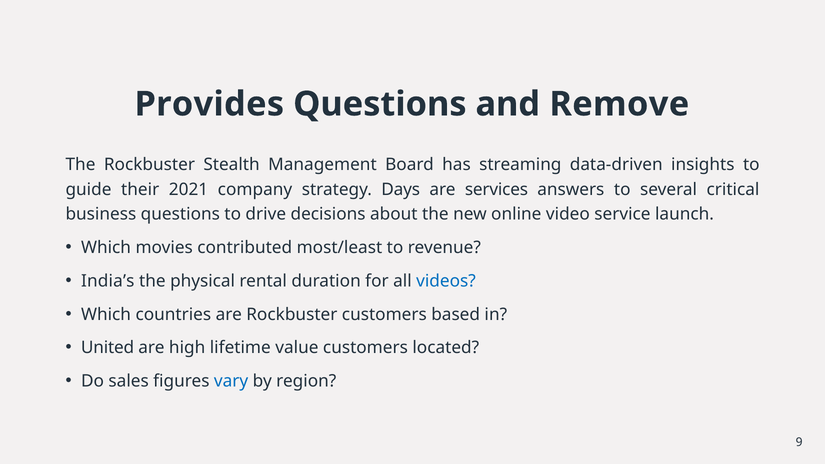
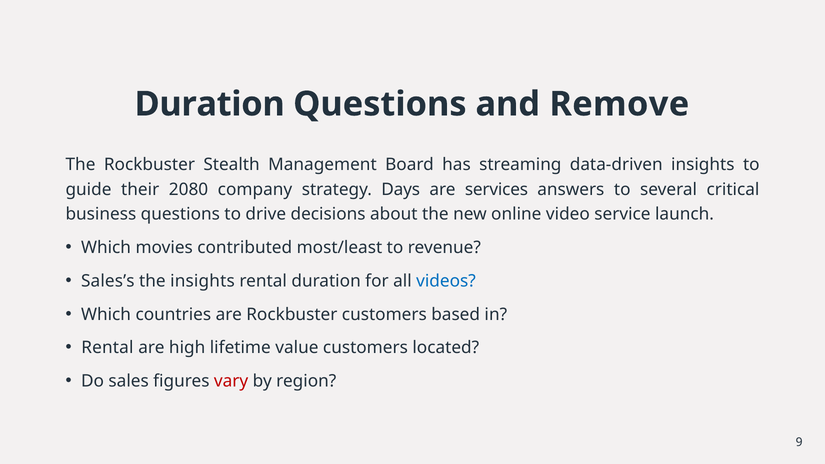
Provides: Provides -> Duration (210, 104)
2021: 2021 -> 2080 (188, 190)
India’s: India’s -> Sales’s (108, 281)
the physical: physical -> insights (202, 281)
United: United -> Rental (107, 348)
vary colour: blue -> red (231, 381)
